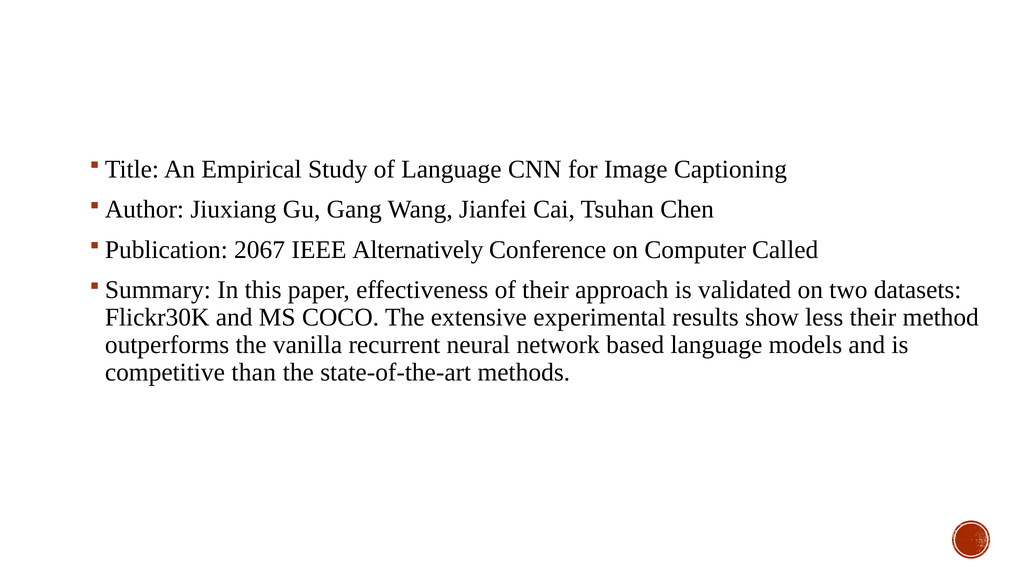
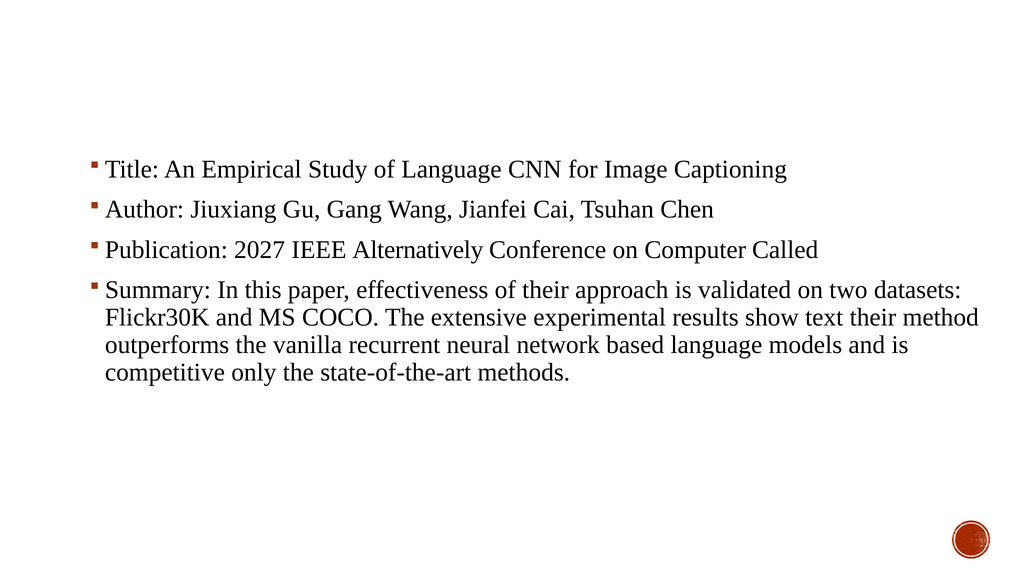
2067: 2067 -> 2027 (260, 249)
less: less -> text (824, 317)
than: than -> only (254, 372)
